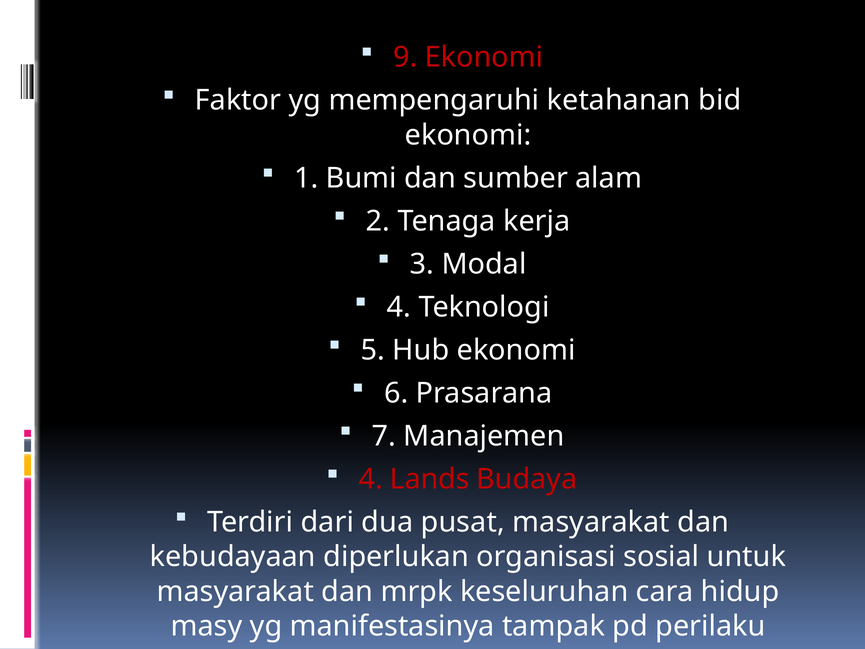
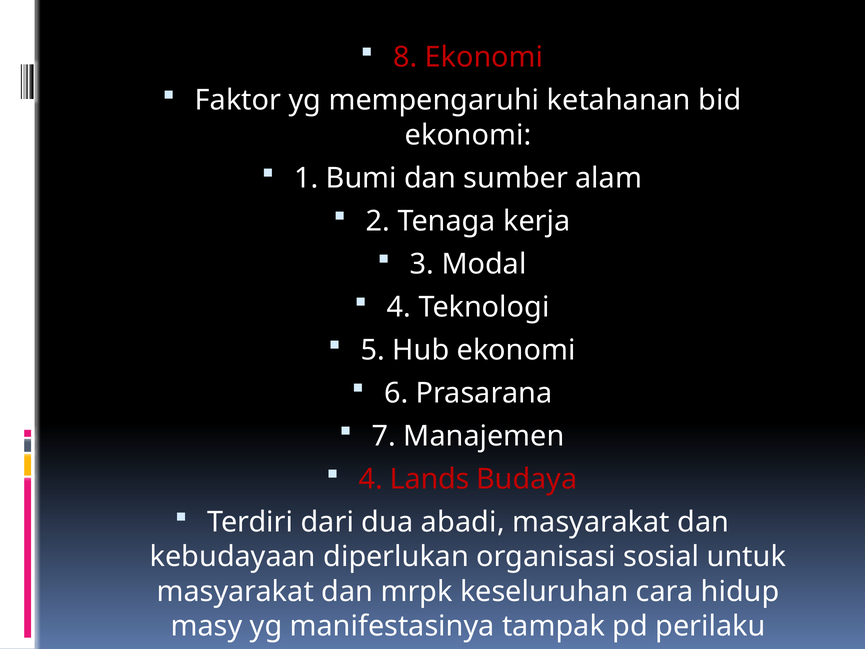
9: 9 -> 8 (405, 57)
pusat: pusat -> abadi (463, 522)
